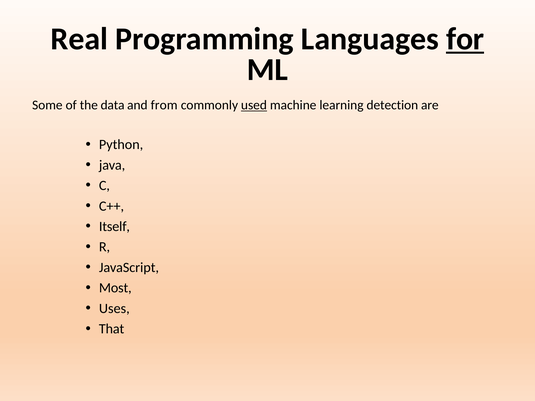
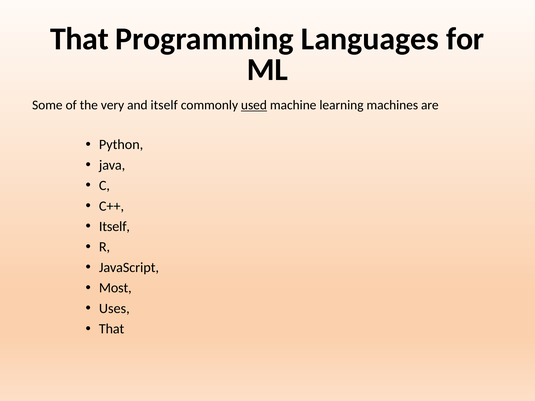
Real: Real -> That (79, 39)
for underline: present -> none (465, 39)
data: data -> very (113, 105)
and from: from -> itself (164, 105)
detection: detection -> machines (392, 105)
